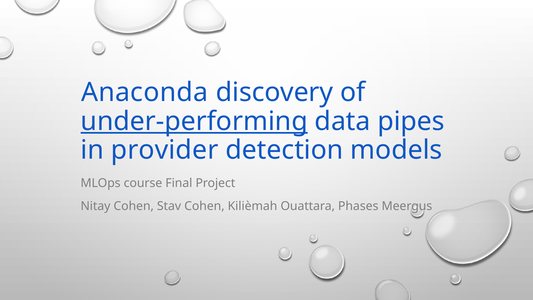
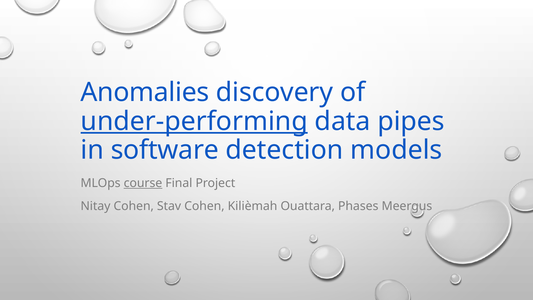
Anaconda: Anaconda -> Anomalies (145, 92)
provider: provider -> software (165, 150)
course underline: none -> present (143, 183)
